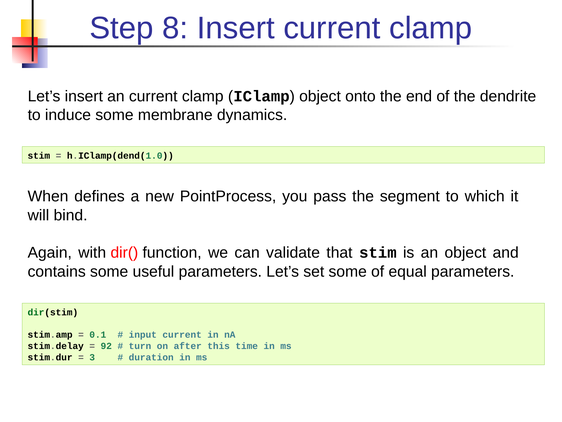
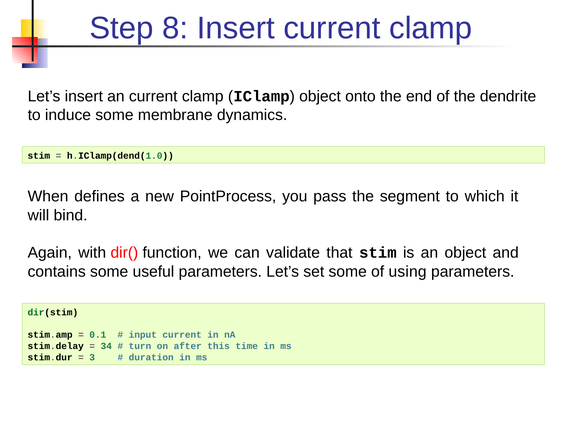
equal: equal -> using (408, 271)
92: 92 -> 34 (106, 346)
